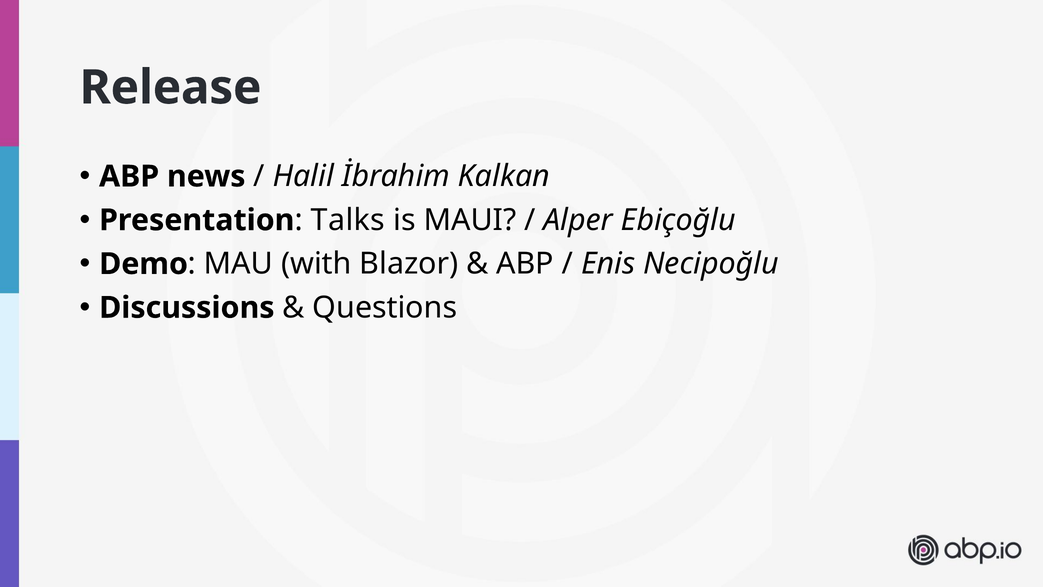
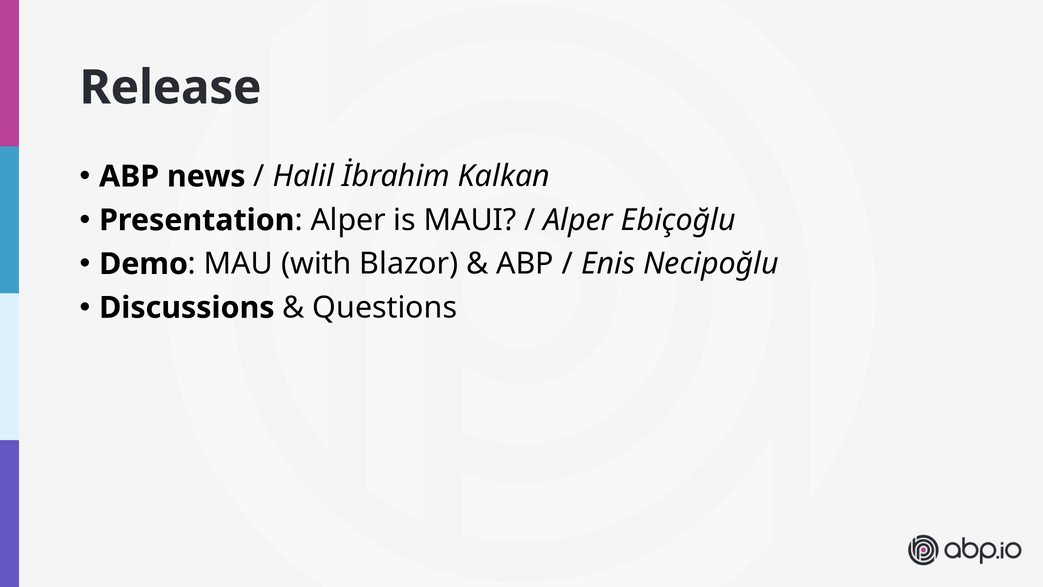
Talks: Talks -> Alper (348, 220)
